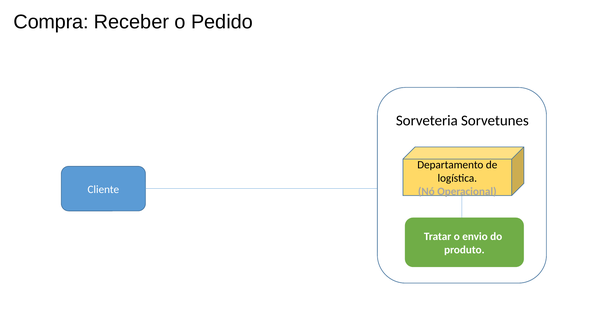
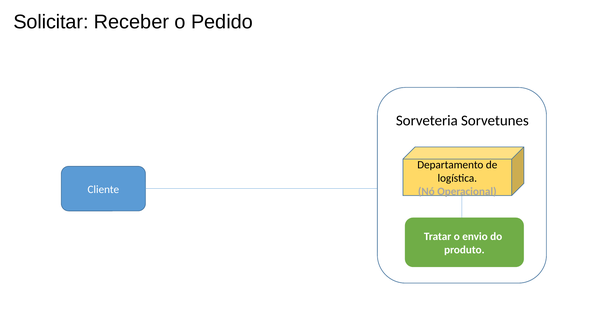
Compra: Compra -> Solicitar (51, 22)
